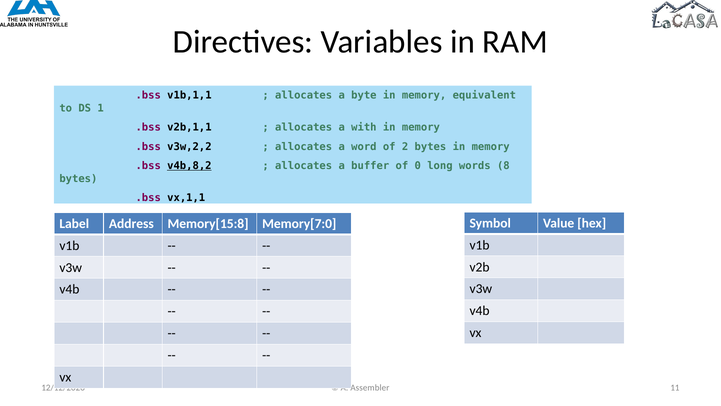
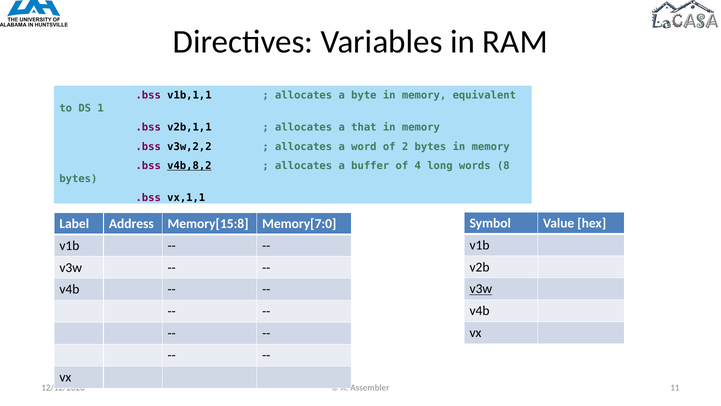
with: with -> that (364, 127)
0: 0 -> 4 (418, 166)
v3w underline: none -> present (481, 289)
